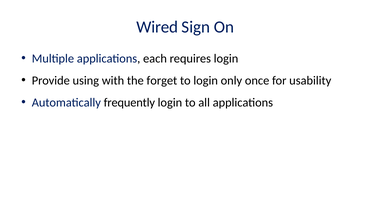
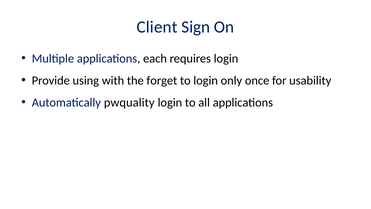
Wired: Wired -> Client (157, 27)
frequently: frequently -> pwquality (129, 102)
